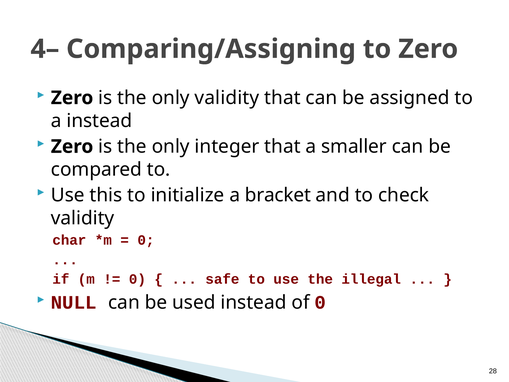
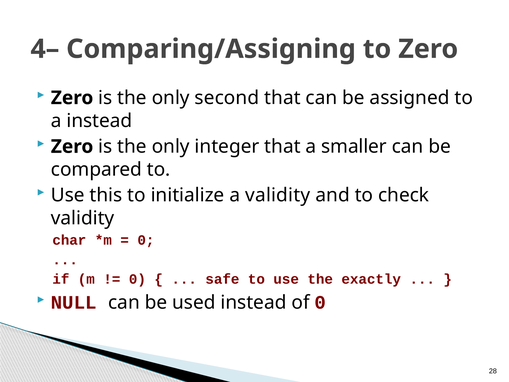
only validity: validity -> second (227, 98)
a bracket: bracket -> validity (278, 195)
illegal: illegal -> exactly (371, 279)
